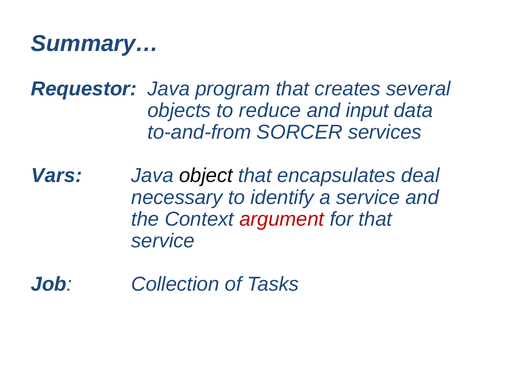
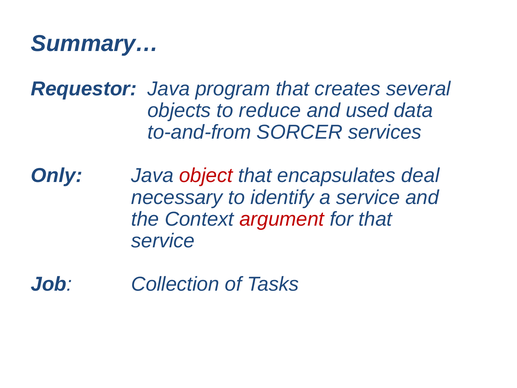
input: input -> used (367, 110)
Vars: Vars -> Only (57, 176)
object colour: black -> red (206, 176)
